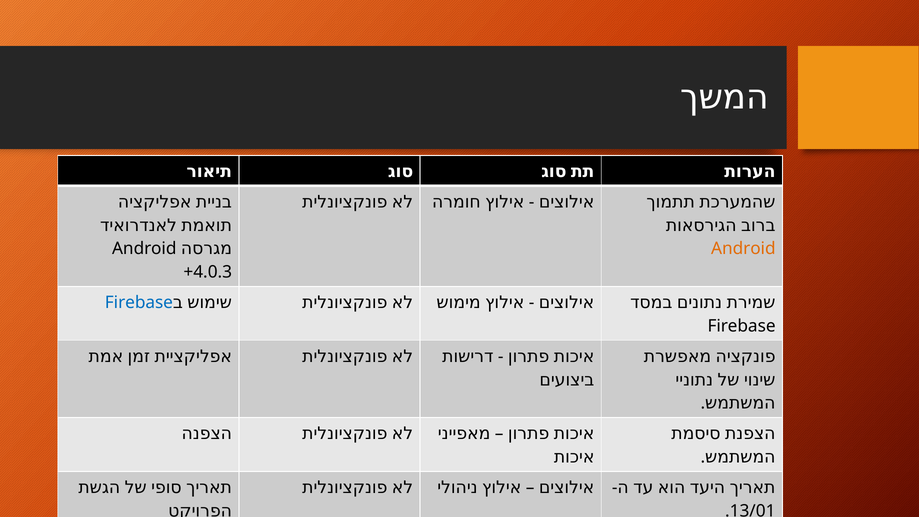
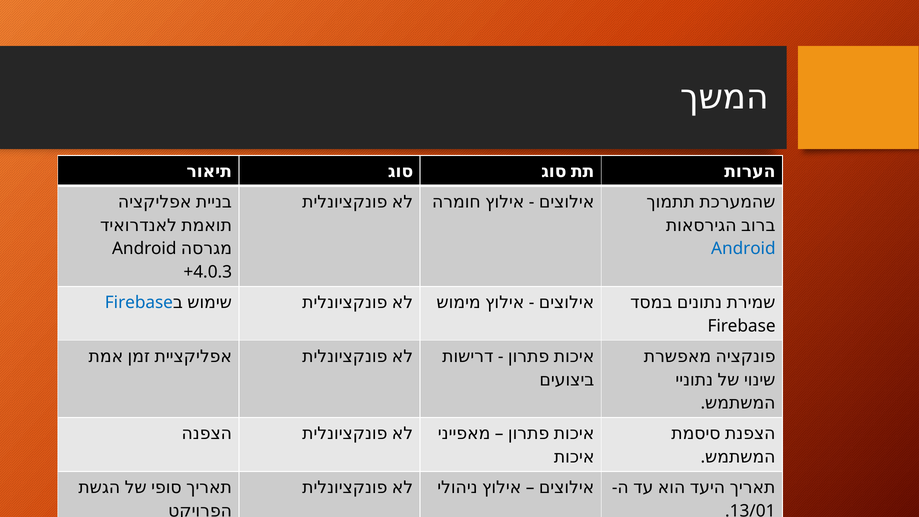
Android colour: orange -> blue (743, 249)
